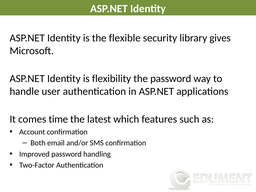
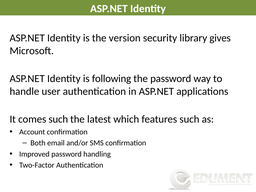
flexible: flexible -> version (125, 38)
flexibility: flexibility -> following (112, 79)
comes time: time -> such (58, 119)
